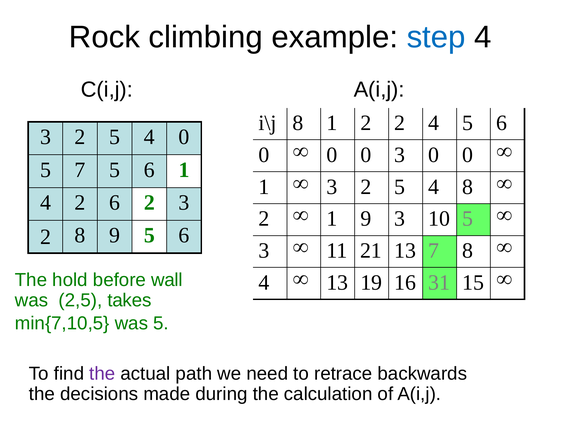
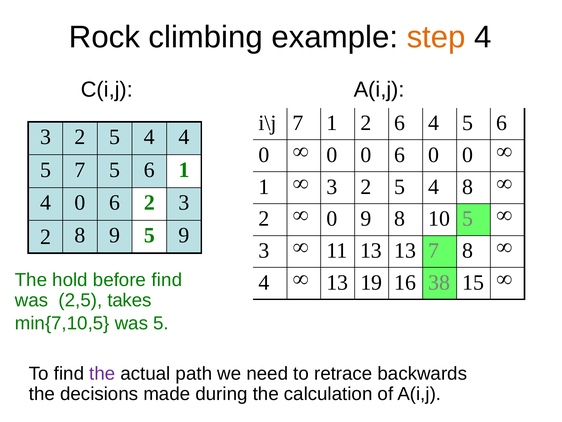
step colour: blue -> orange (436, 37)
i\j 8: 8 -> 7 (298, 123)
2 2: 2 -> 6 (400, 123)
4 0: 0 -> 4 (184, 137)
0 0 3: 3 -> 6 (400, 155)
4 2: 2 -> 0 (80, 202)
1: 1 -> 0 (332, 218)
9 3: 3 -> 8 (400, 218)
9 5 6: 6 -> 9 (184, 235)
11 21: 21 -> 13 (371, 250)
before wall: wall -> find (167, 280)
31: 31 -> 38 (439, 282)
